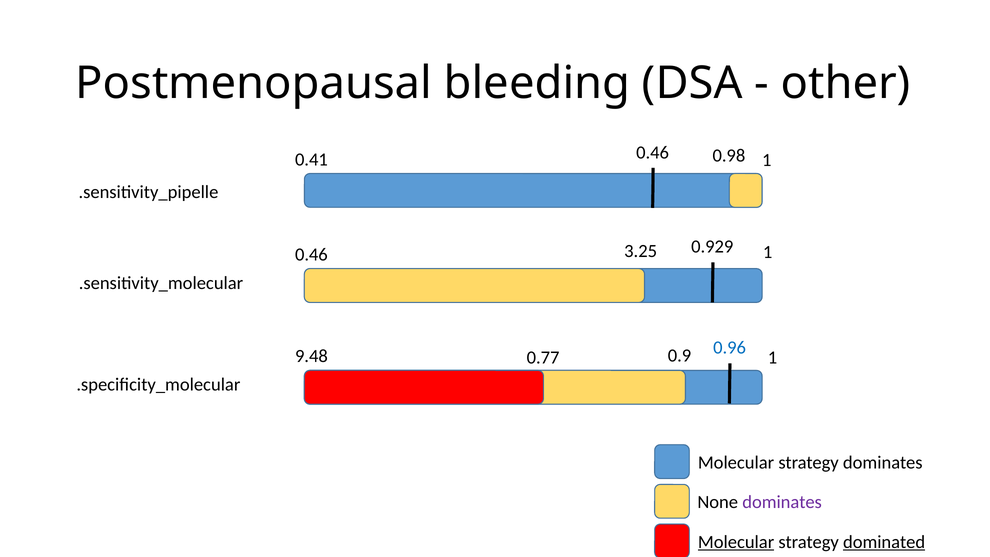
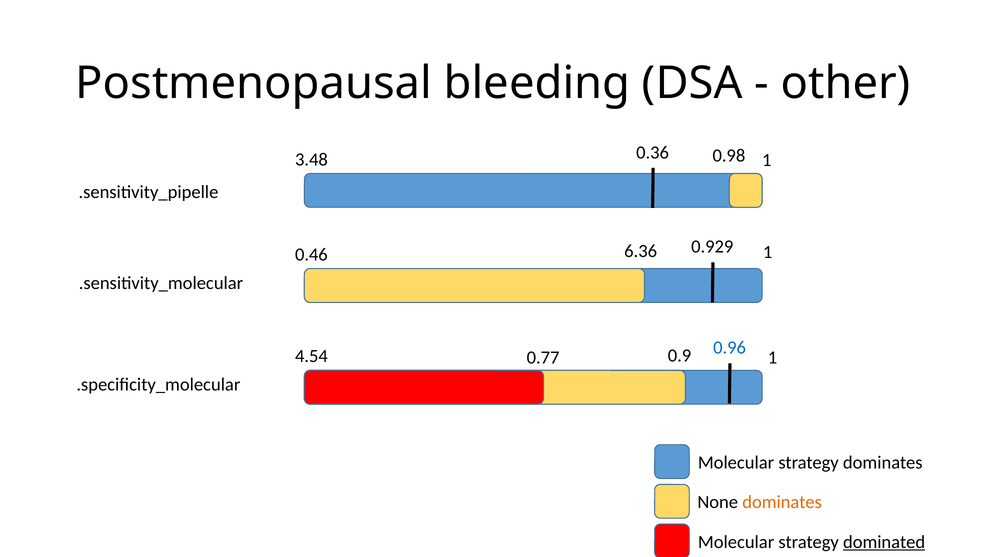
0.46: 0.46 -> 0.36 (653, 153)
0.41: 0.41 -> 3.48 (311, 159)
3.25: 3.25 -> 6.36 (641, 251)
9.48: 9.48 -> 4.54 (311, 356)
dominates colour: purple -> orange (782, 502)
Molecular underline: present -> none (736, 542)
